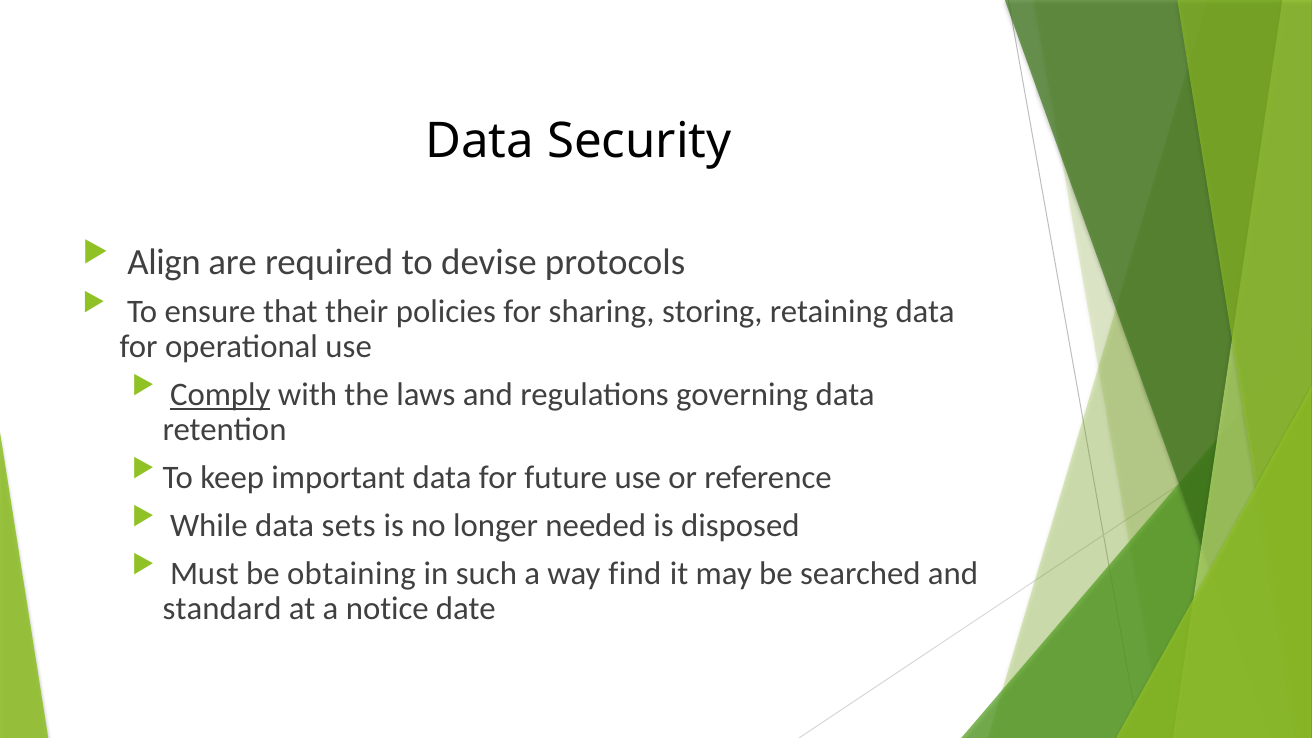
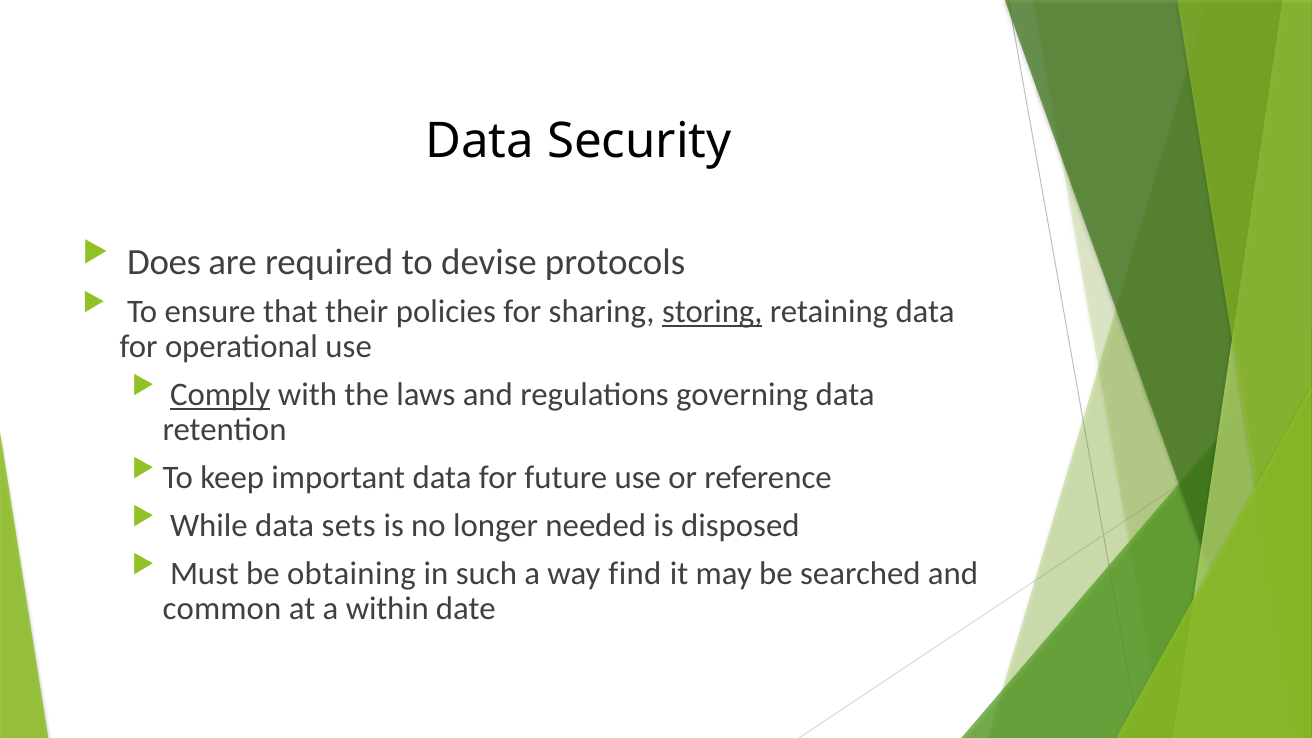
Align: Align -> Does (164, 262)
storing underline: none -> present (712, 312)
standard: standard -> common (222, 609)
notice: notice -> within (387, 609)
